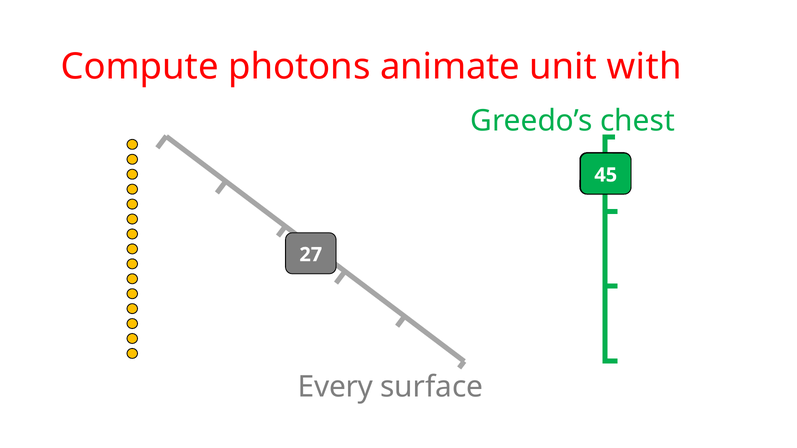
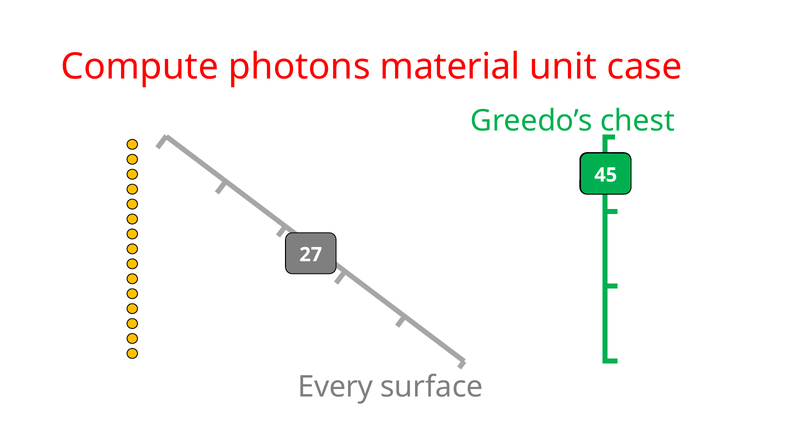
animate: animate -> material (450, 67)
with: with -> case (645, 67)
